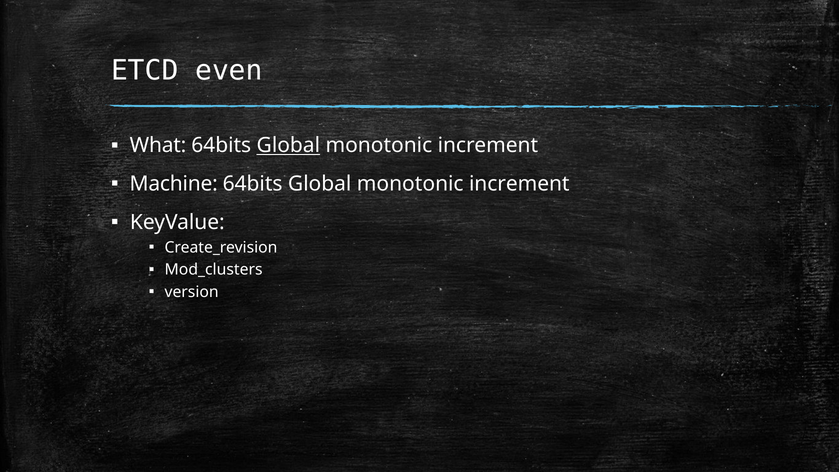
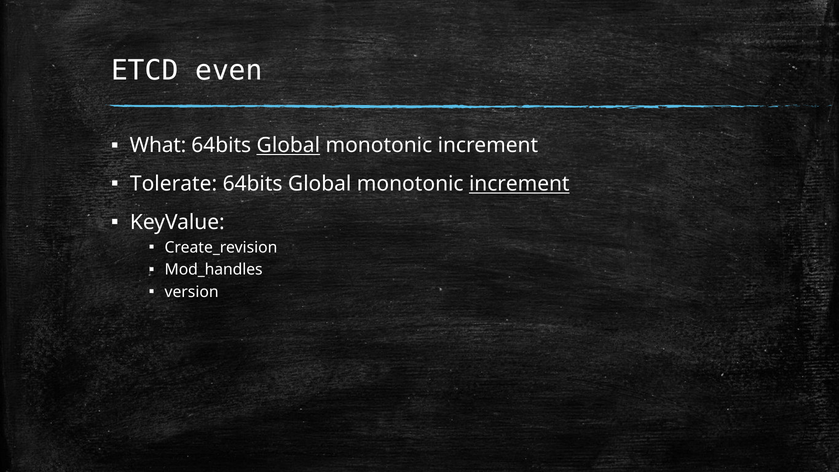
Machine: Machine -> Tolerate (174, 184)
increment underline: none -> present (519, 184)
Mod_clusters: Mod_clusters -> Mod_handles (214, 270)
